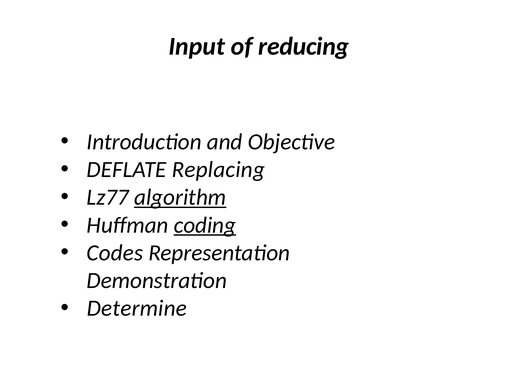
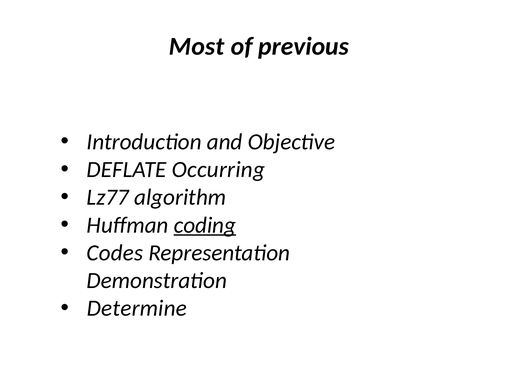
Input: Input -> Most (197, 46)
reducing: reducing -> previous (304, 46)
Replacing: Replacing -> Occurring (218, 170)
algorithm underline: present -> none (180, 197)
